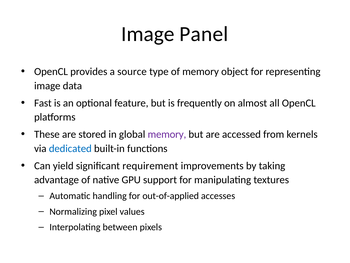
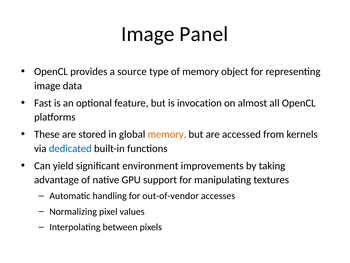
frequently: frequently -> invocation (199, 103)
memory colour: purple -> orange (167, 134)
requirement: requirement -> environment (150, 165)
out-of-applied: out-of-applied -> out-of-vendor (171, 196)
